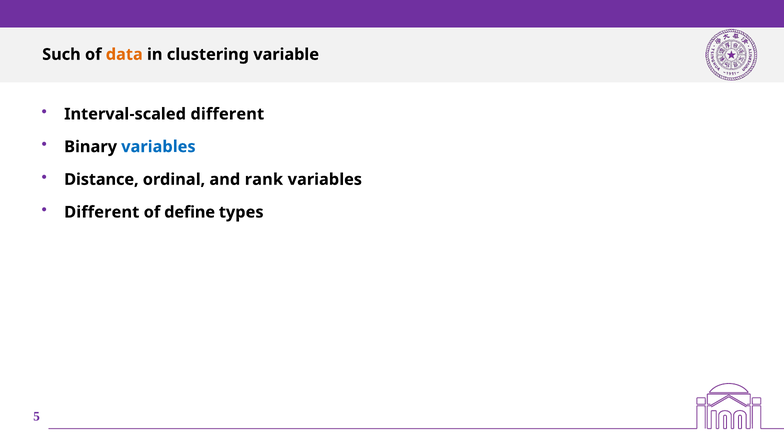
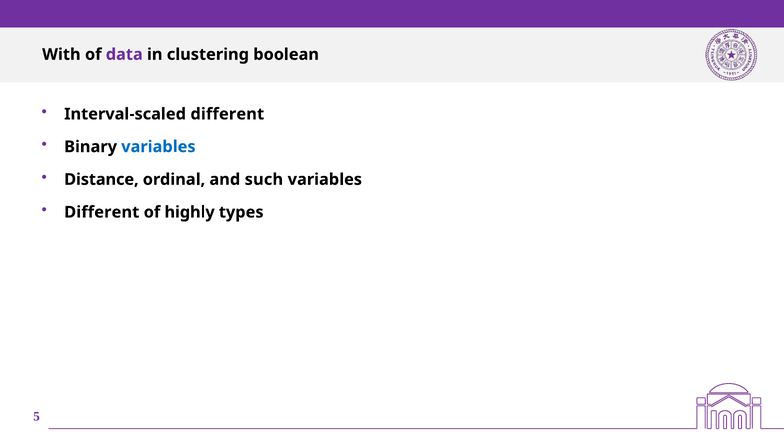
Such: Such -> With (61, 54)
data colour: orange -> purple (124, 54)
variable: variable -> boolean (286, 54)
rank: rank -> such (264, 179)
define: define -> highly (190, 212)
